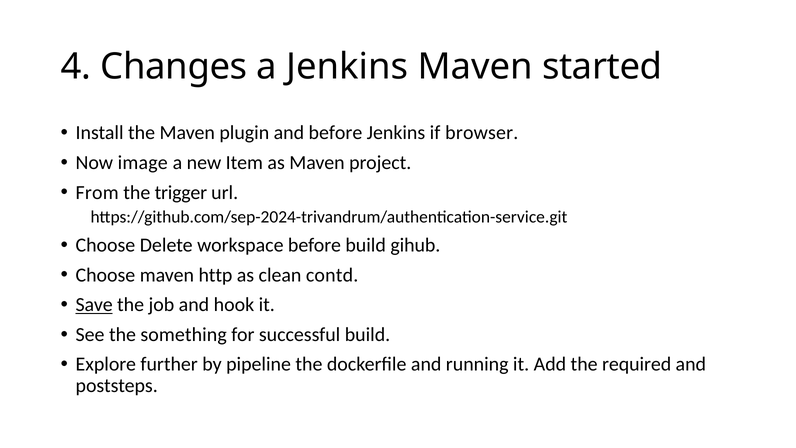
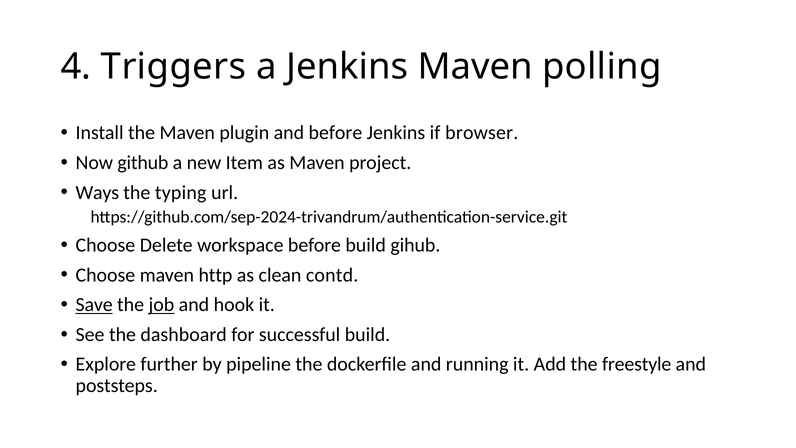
Changes: Changes -> Triggers (174, 67)
started: started -> polling (602, 67)
image: image -> github (143, 163)
From: From -> Ways (97, 192)
trigger: trigger -> typing (181, 192)
job underline: none -> present (161, 305)
something: something -> dashboard (184, 334)
required: required -> freestyle (637, 364)
